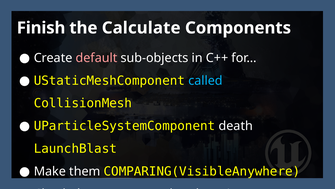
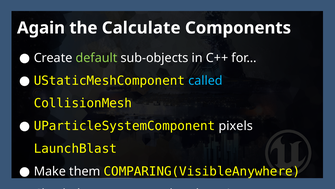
Finish: Finish -> Again (41, 28)
default colour: pink -> light green (96, 58)
death: death -> pixels (236, 126)
